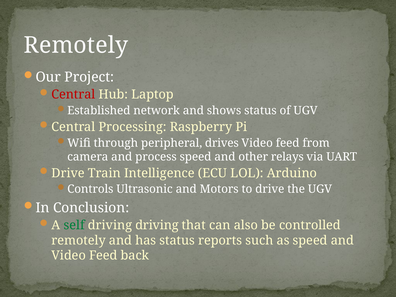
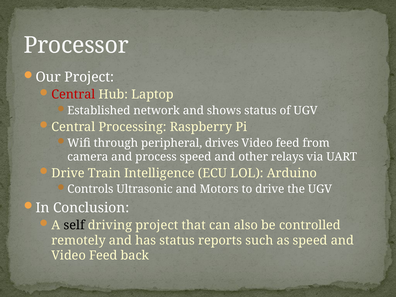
Remotely: Remotely -> Processor (76, 45)
self colour: green -> black (74, 225)
driving driving: driving -> project (157, 225)
